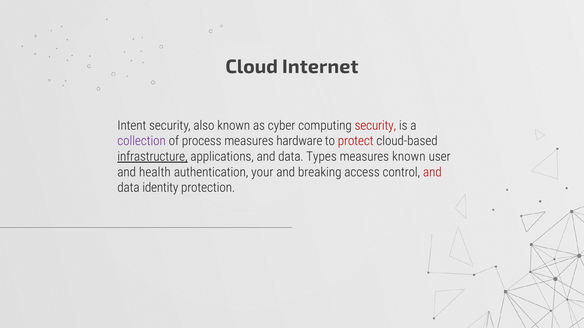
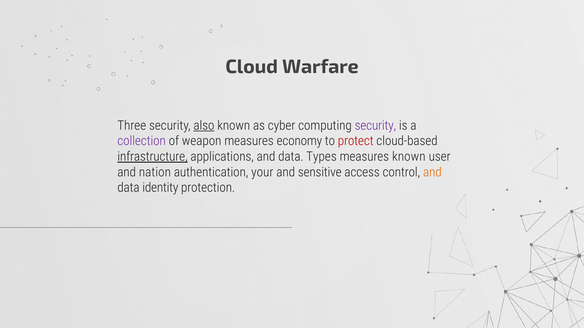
Internet: Internet -> Warfare (320, 67)
Intent: Intent -> Three (132, 126)
also underline: none -> present (204, 126)
security colour: red -> purple (375, 126)
process: process -> weapon (202, 141)
hardware: hardware -> economy (299, 141)
health: health -> nation (155, 172)
breaking: breaking -> sensitive (320, 172)
and colour: red -> orange (432, 172)
